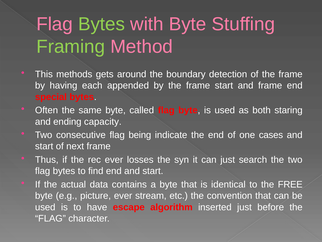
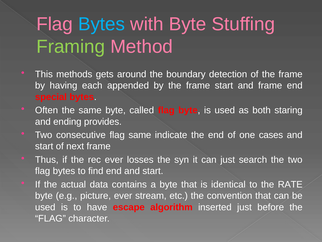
Bytes colour: light green -> light blue (102, 24)
capacity: capacity -> provides (103, 121)
flag being: being -> same (140, 135)
FREE: FREE -> RATE (290, 184)
